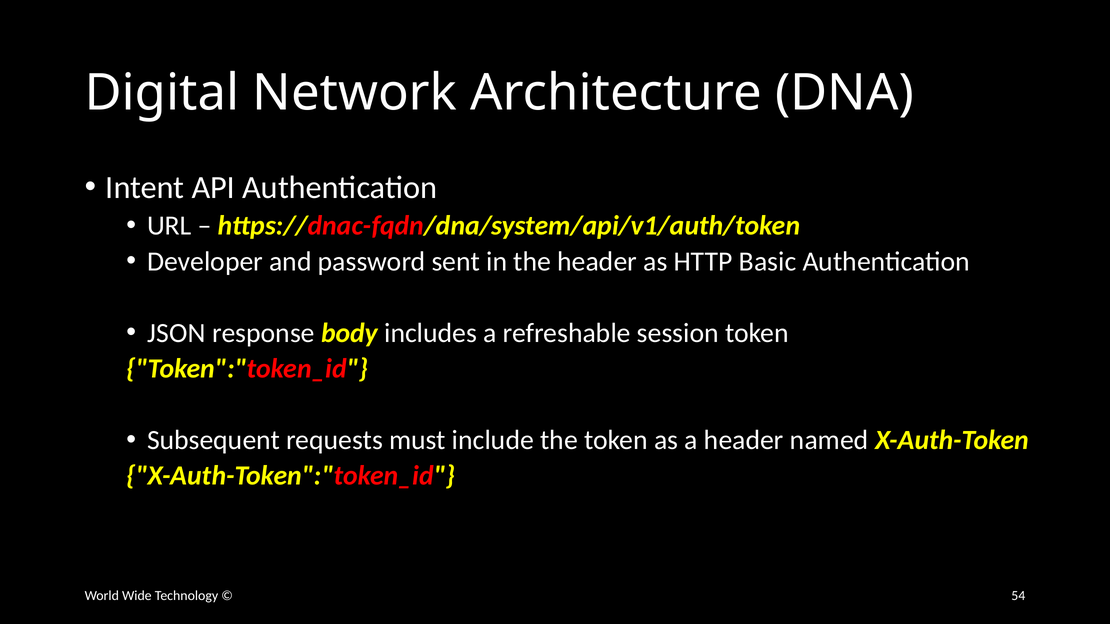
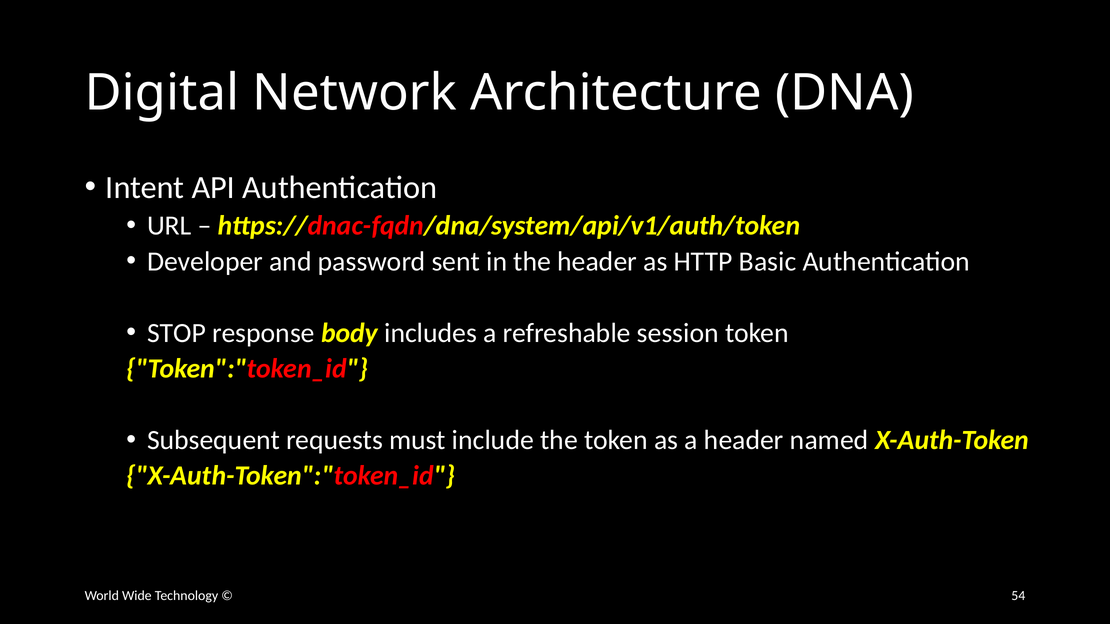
JSON: JSON -> STOP (177, 333)
